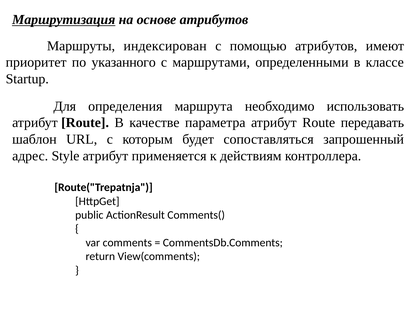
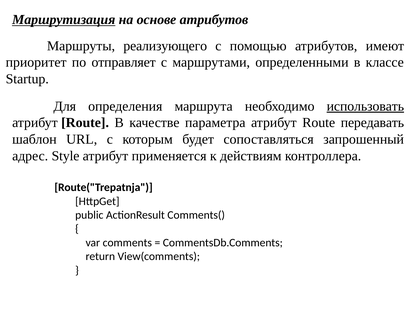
индексирован: индексирован -> реализующего (165, 46)
указанного: указанного -> отправляет (124, 62)
использовать underline: none -> present (365, 106)
